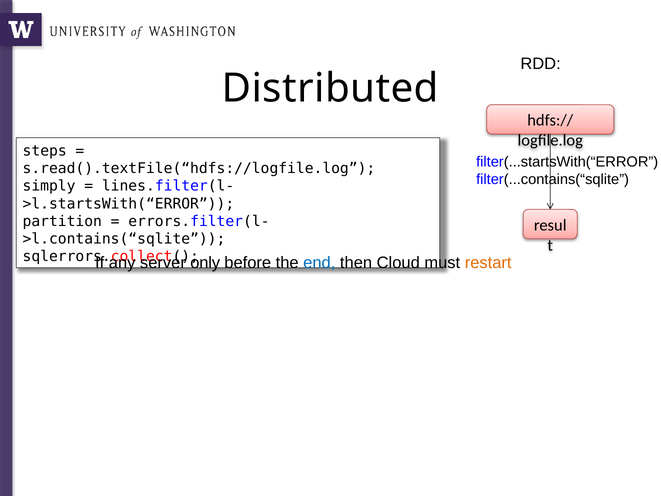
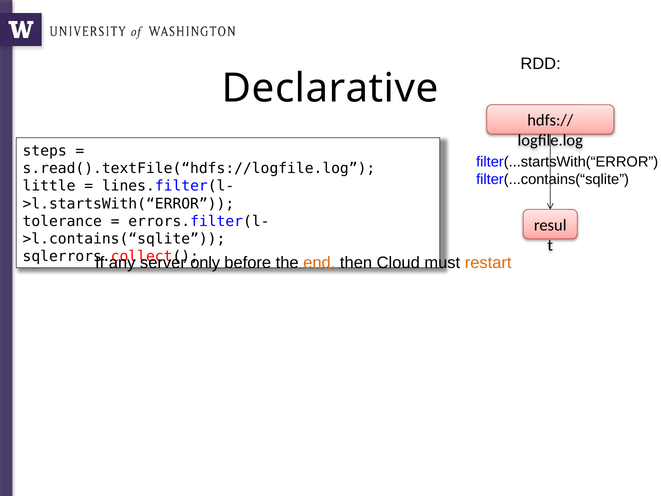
Distributed: Distributed -> Declarative (330, 88)
simply: simply -> little (49, 186)
partition: partition -> tolerance (62, 221)
end colour: blue -> orange (319, 263)
